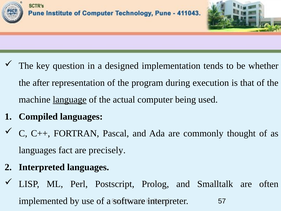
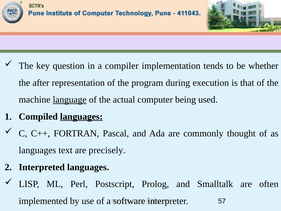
designed: designed -> compiler (122, 66)
languages underline: none -> present (81, 116)
fact: fact -> text (65, 150)
